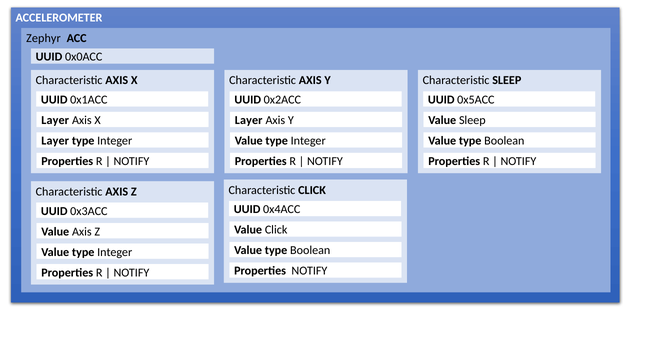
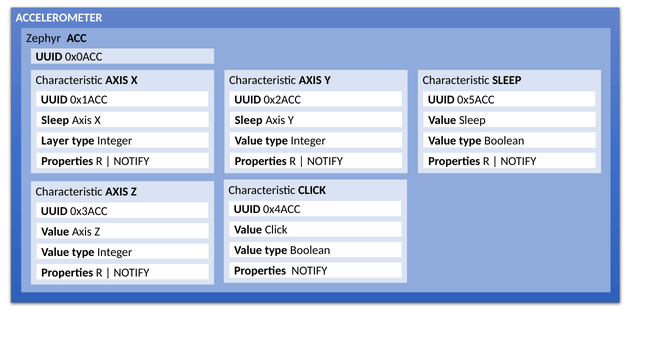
Layer: Layer -> Sleep (55, 120)
Layer: Layer -> Sleep (249, 120)
